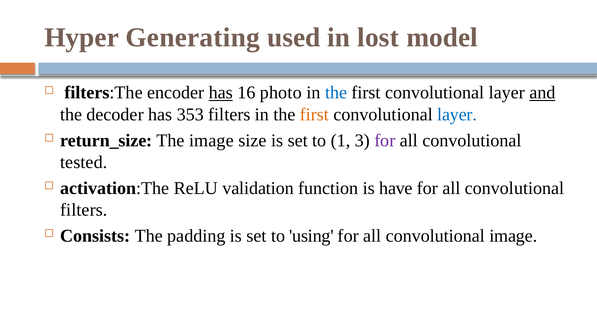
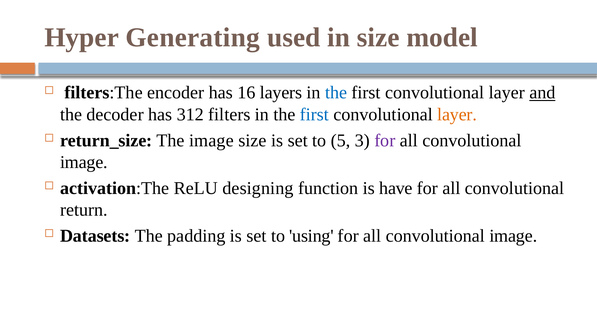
in lost: lost -> size (378, 37)
has underline: present -> none (221, 93)
photo: photo -> layers (281, 93)
353: 353 -> 312 (190, 114)
first colour: orange -> blue (314, 114)
layer colour: blue -> orange (457, 114)
1: 1 -> 5 (341, 140)
tested: tested -> image (84, 162)
validation: validation -> designing (258, 188)
filters: filters -> return (84, 210)
Consists: Consists -> Datasets (95, 236)
